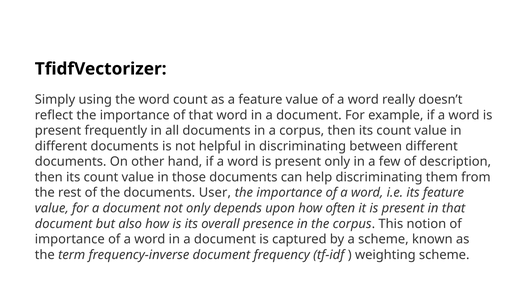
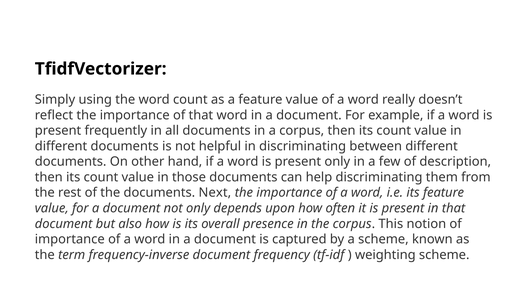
User: User -> Next (215, 193)
